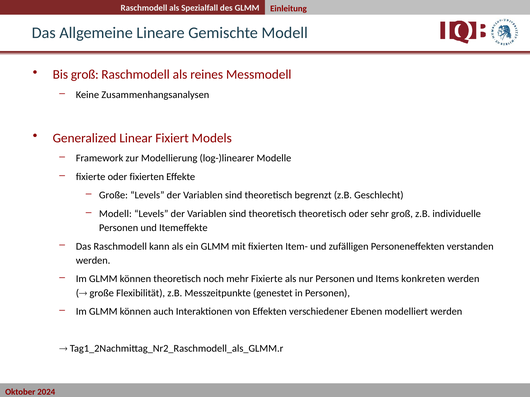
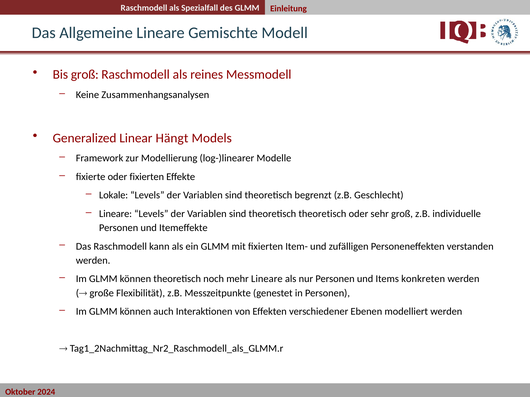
Fixiert: Fixiert -> Hängt (172, 138)
Große: Große -> Lokale (114, 195)
Modell: Modell -> Lineare (116, 214)
mehr Fixierte: Fixierte -> Lineare (267, 279)
